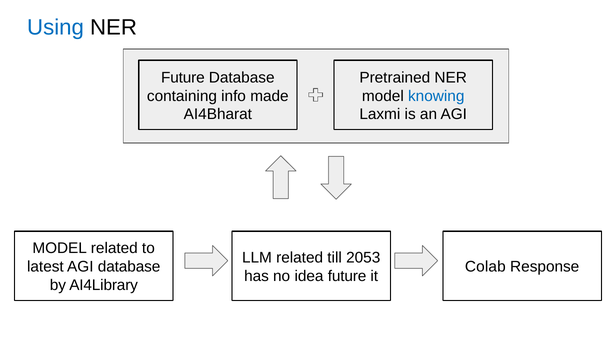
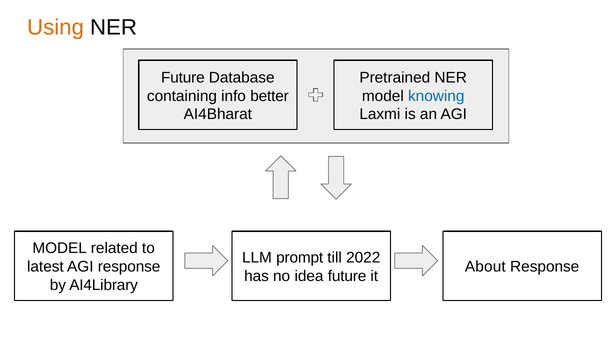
Using colour: blue -> orange (56, 27)
made: made -> better (270, 96)
LLM related: related -> prompt (300, 258)
2053: 2053 -> 2022 (363, 258)
AGI database: database -> response (129, 267)
Colab: Colab -> About (485, 267)
